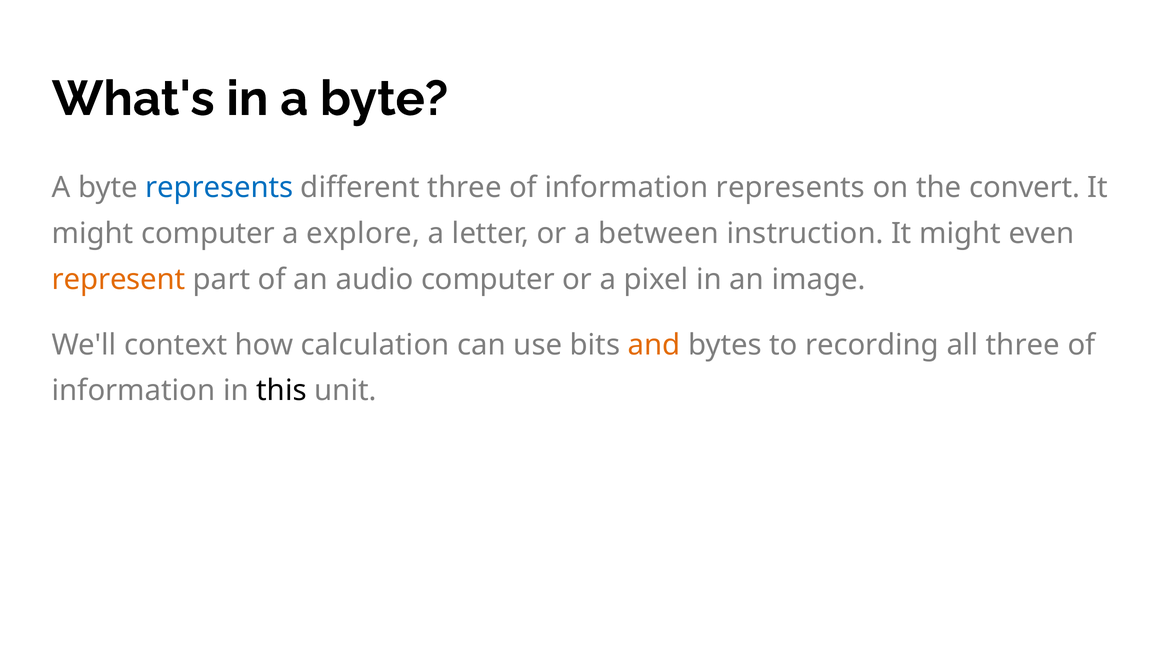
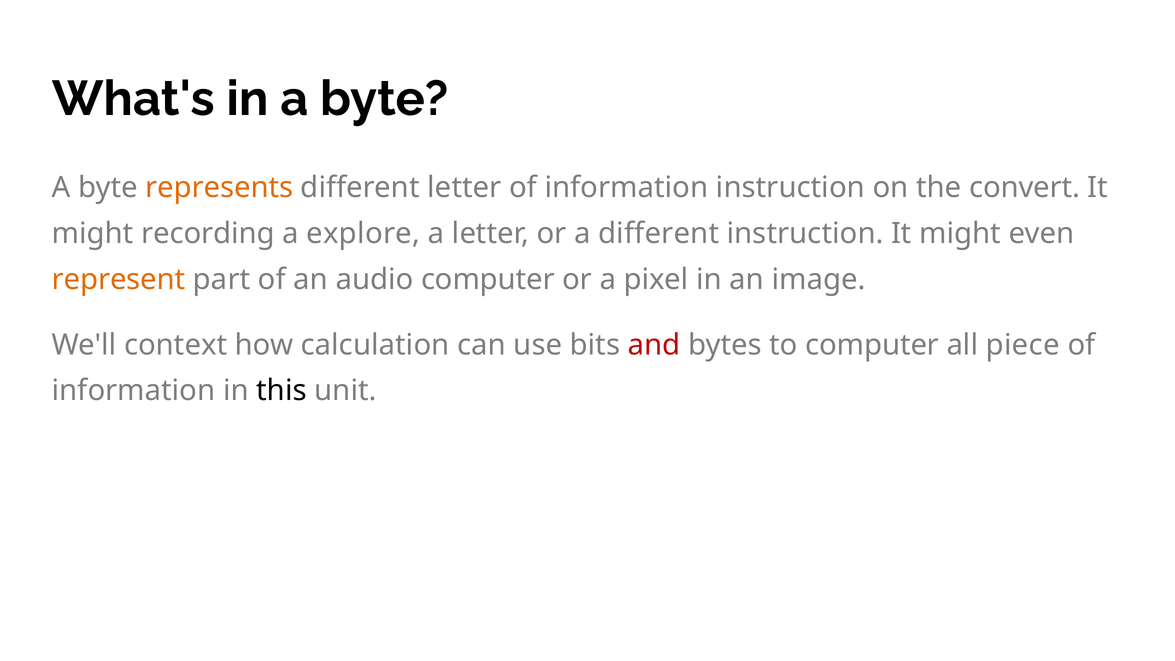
represents colour: blue -> orange (219, 187)
different three: three -> letter (464, 187)
information represents: represents -> instruction (790, 187)
might computer: computer -> recording (208, 233)
a between: between -> different (659, 233)
and colour: orange -> red (654, 345)
to recording: recording -> computer (872, 345)
all three: three -> piece (1023, 345)
